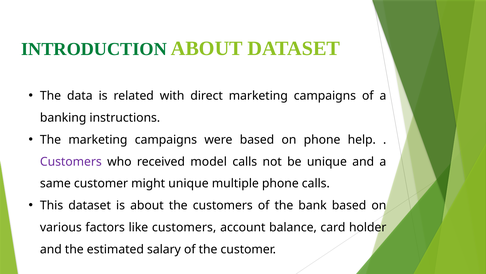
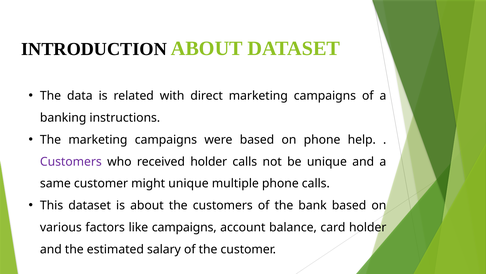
INTRODUCTION colour: green -> black (94, 49)
received model: model -> holder (209, 161)
like customers: customers -> campaigns (184, 227)
